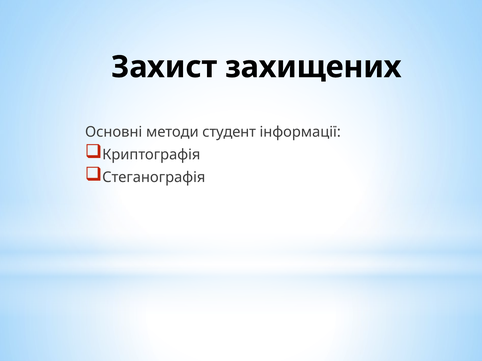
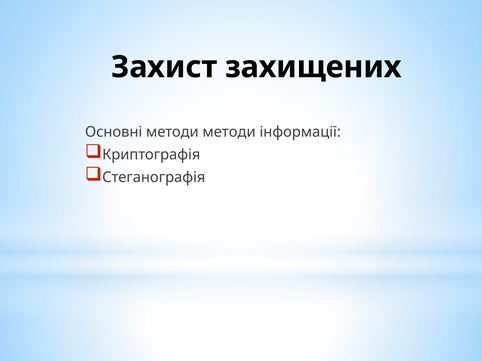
методи студент: студент -> методи (229, 132)
